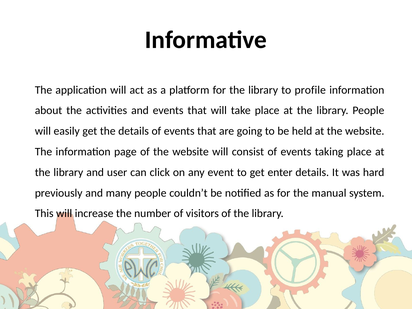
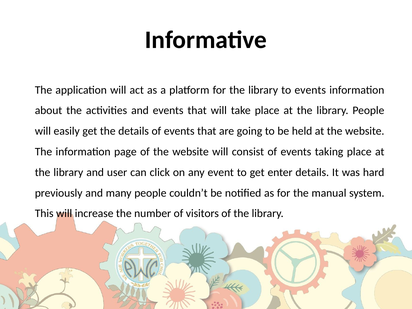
to profile: profile -> events (310, 90)
